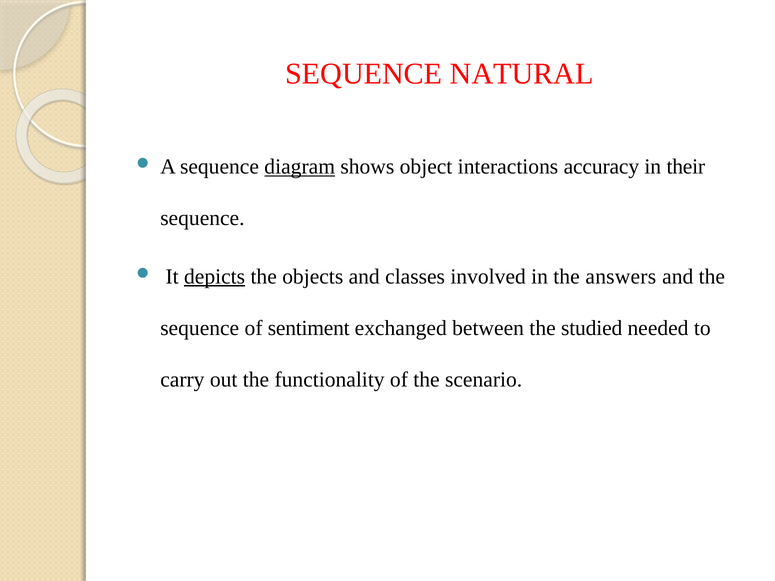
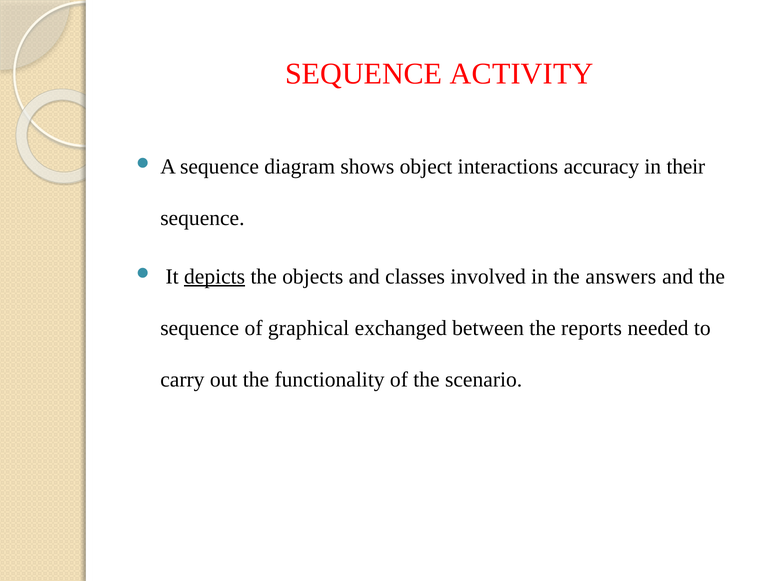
NATURAL: NATURAL -> ACTIVITY (522, 74)
diagram underline: present -> none (300, 167)
sentiment: sentiment -> graphical (309, 328)
studied: studied -> reports (592, 328)
